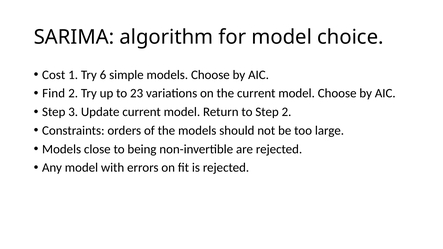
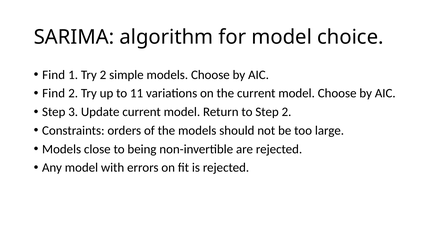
Cost: Cost -> Find (54, 75)
Try 6: 6 -> 2 (103, 75)
23: 23 -> 11 (137, 93)
